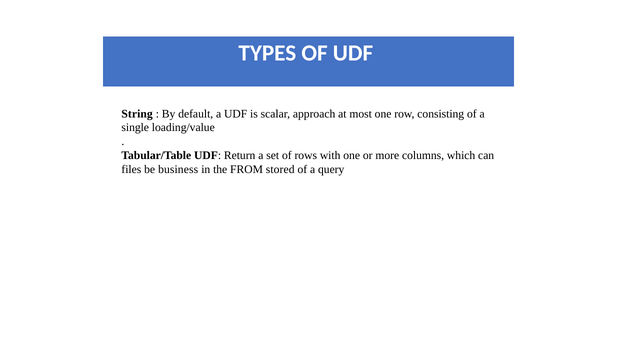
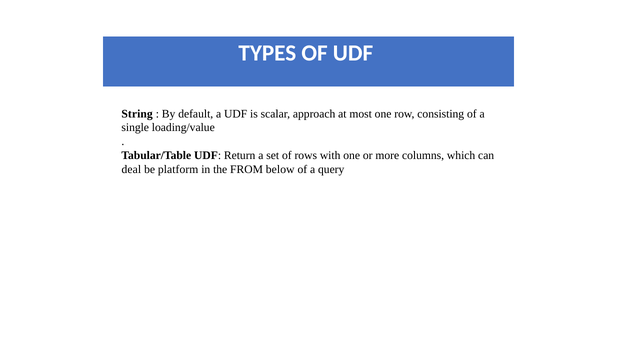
files: files -> deal (131, 169)
business: business -> platform (178, 169)
stored: stored -> below (280, 169)
